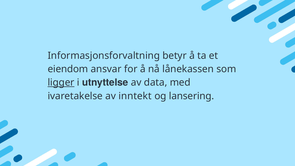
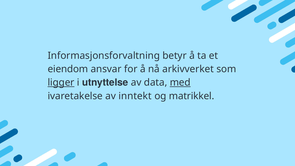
lånekassen: lånekassen -> arkivverket (188, 69)
med underline: none -> present (180, 82)
lansering: lansering -> matrikkel (192, 96)
